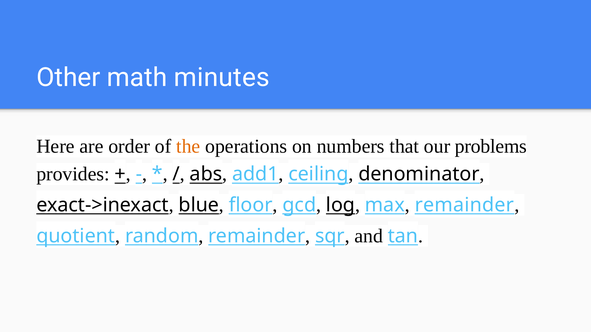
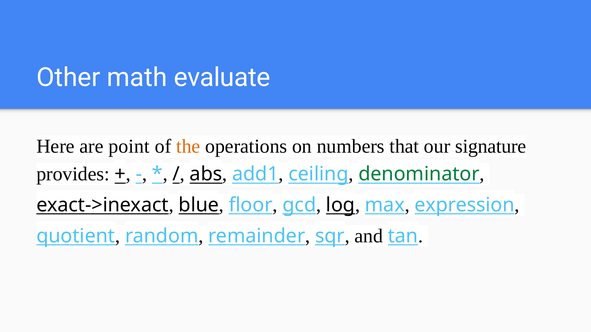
minutes: minutes -> evaluate (222, 77)
order: order -> point (129, 147)
problems: problems -> signature (491, 147)
denominator colour: black -> green (419, 174)
remainder: remainder -> expression (465, 205)
